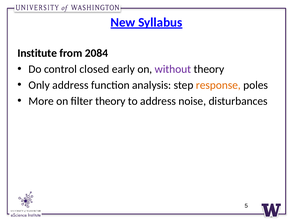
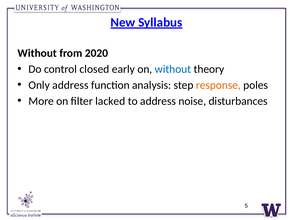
Institute: Institute -> Without (37, 53)
2084: 2084 -> 2020 (96, 53)
without colour: purple -> blue (173, 69)
filter theory: theory -> lacked (110, 101)
